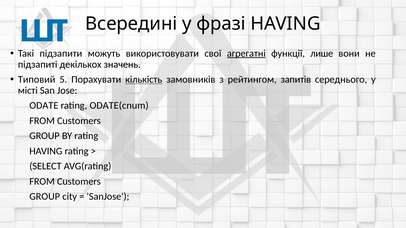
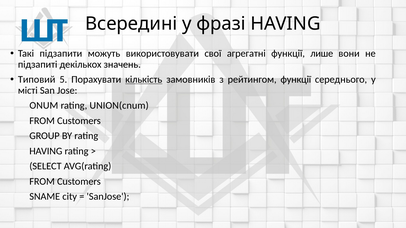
агрегатні underline: present -> none (246, 53)
рейтингом запитів: запитів -> функції (296, 80)
ODATE: ODATE -> ONUM (44, 106)
ODATE(cnum: ODATE(cnum -> UNION(cnum (119, 106)
GROUP: GROUP -> SNAME (45, 197)
